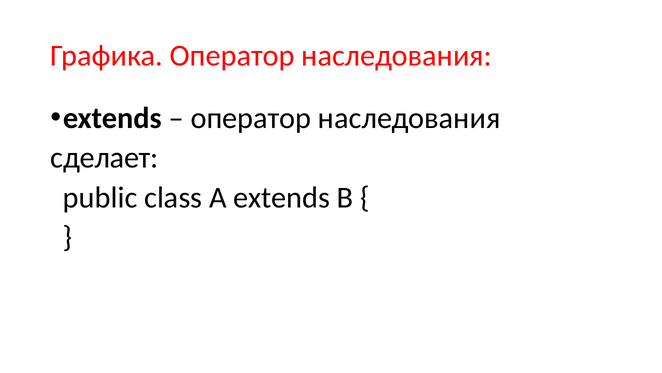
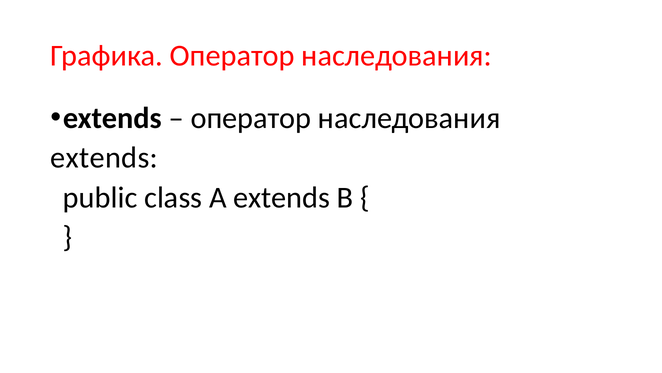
сделает: сделает -> extends (104, 158)
